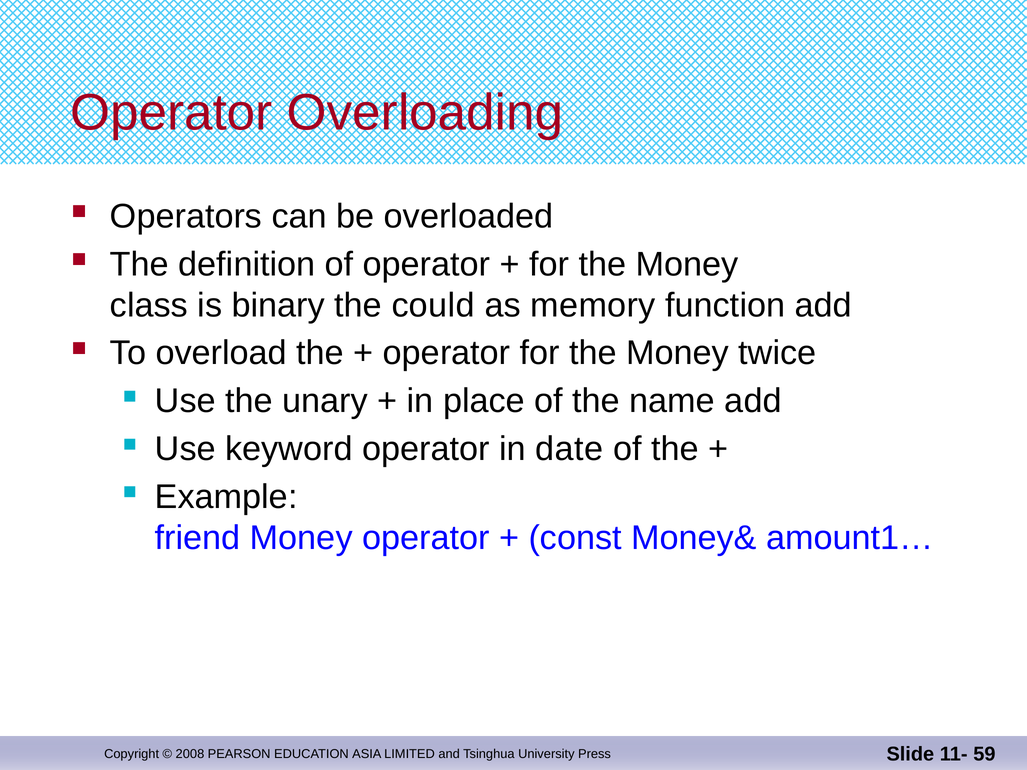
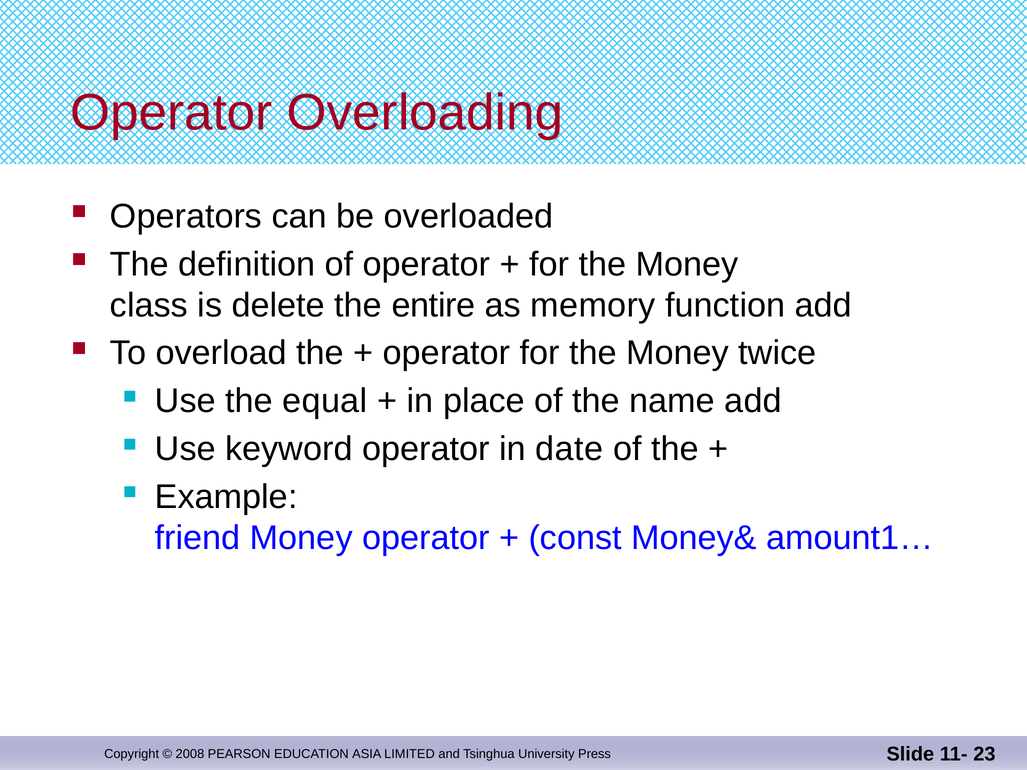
binary: binary -> delete (278, 305)
could: could -> entire (433, 305)
unary: unary -> equal (325, 401)
59: 59 -> 23 (984, 754)
